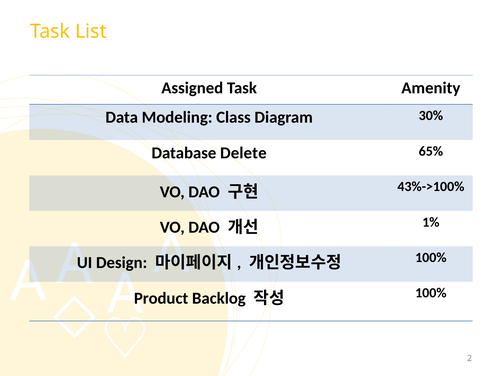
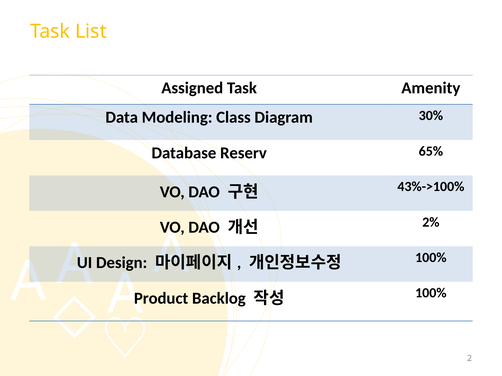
Delete: Delete -> Reserv (243, 153)
1%: 1% -> 2% (431, 222)
